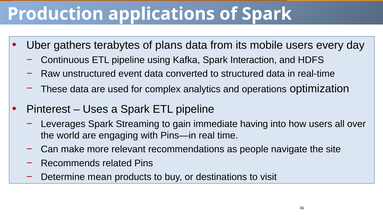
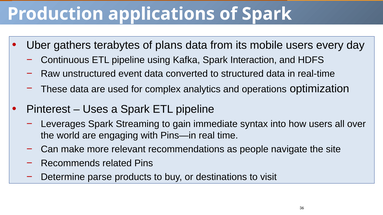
having: having -> syntax (254, 124)
mean: mean -> parse (100, 177)
